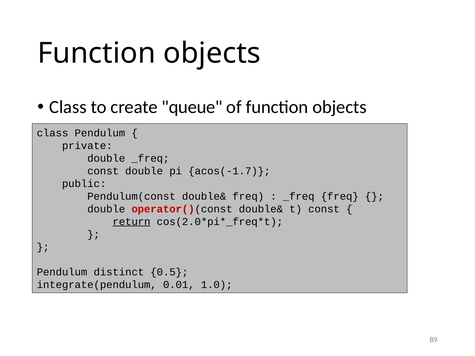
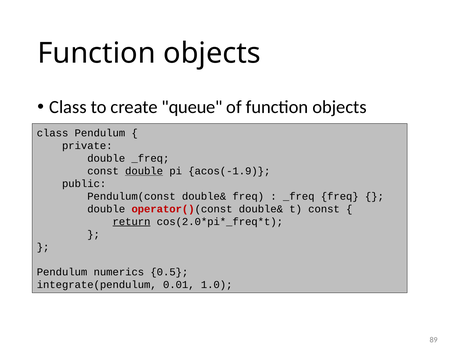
double underline: none -> present (144, 171)
acos(-1.7: acos(-1.7 -> acos(-1.9 (229, 171)
distinct: distinct -> numerics (119, 272)
